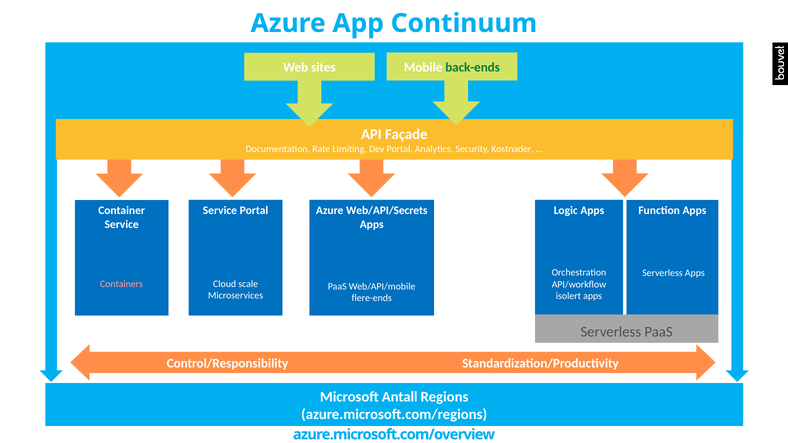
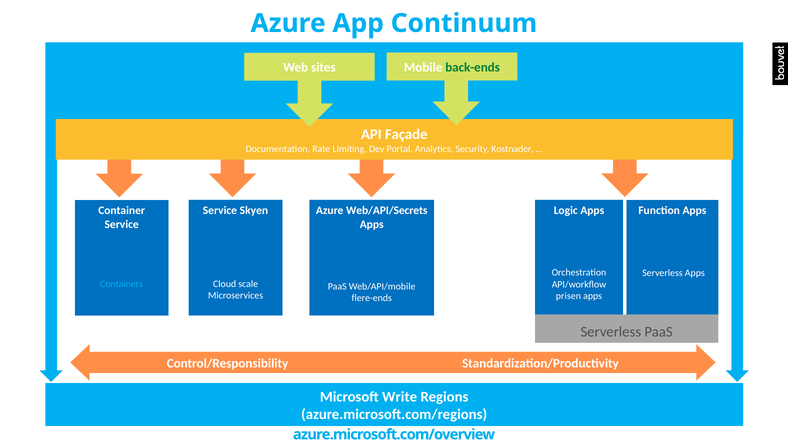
Service Portal: Portal -> Skyen (254, 211)
Containers colour: pink -> light blue (121, 284)
isolert: isolert -> prisen (568, 296)
Antall: Antall -> Write (400, 397)
